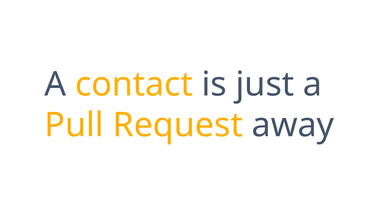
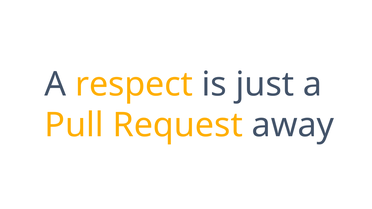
contact: contact -> respect (134, 84)
